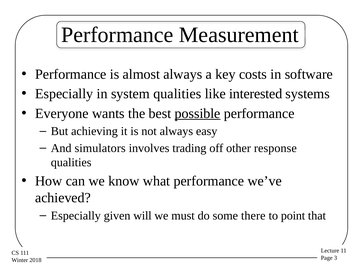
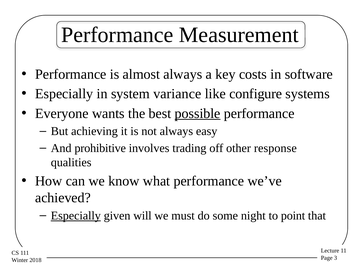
system qualities: qualities -> variance (177, 94)
interested: interested -> configure (256, 94)
simulators: simulators -> prohibitive (100, 148)
Especially underline: none -> present (76, 216)
there: there -> night (253, 216)
